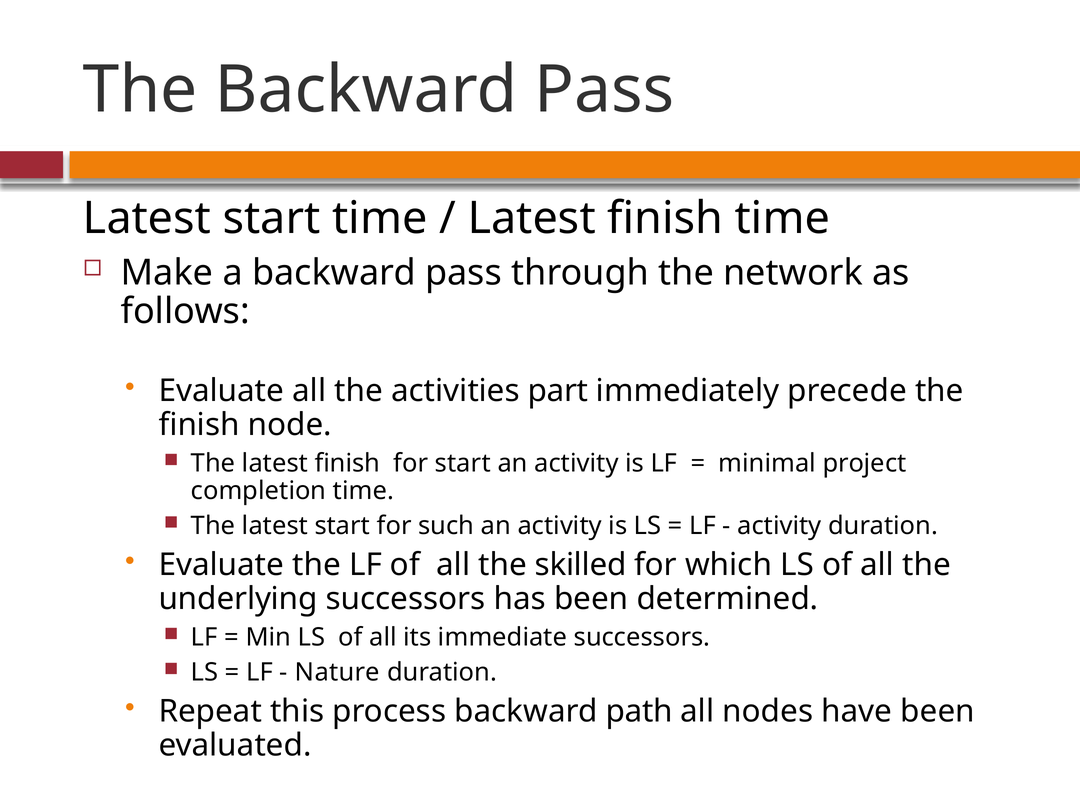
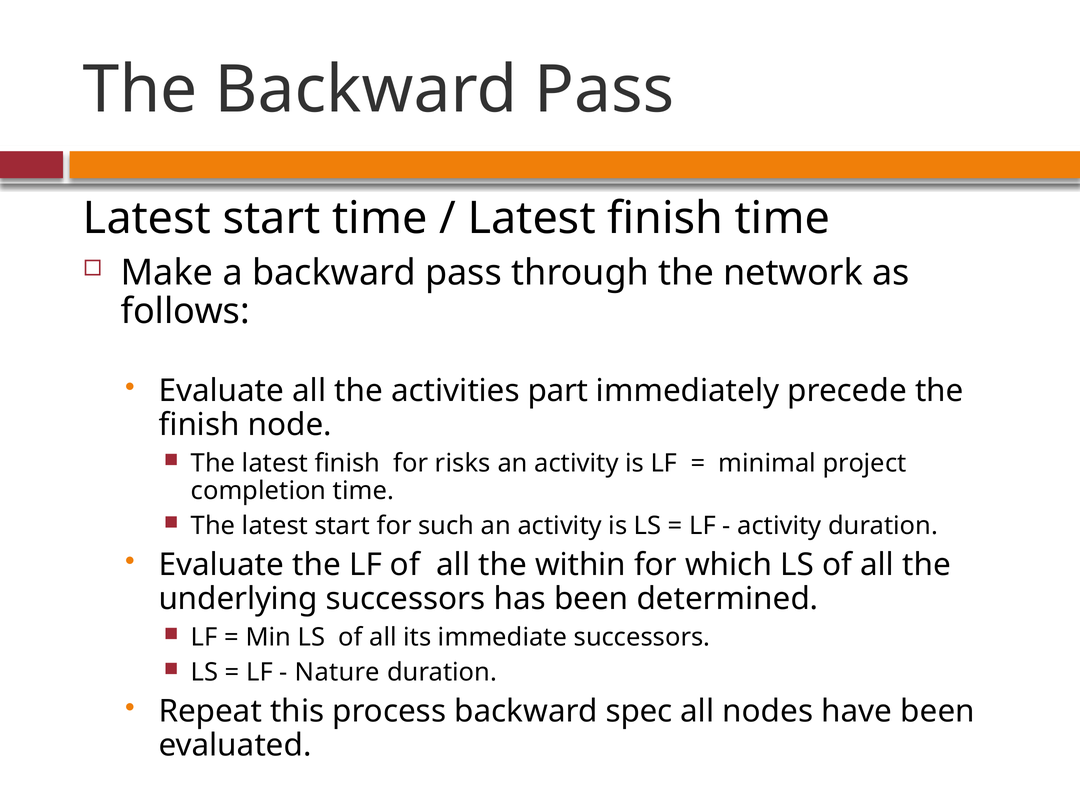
for start: start -> risks (463, 463)
skilled: skilled -> within (581, 565)
path: path -> spec (639, 711)
